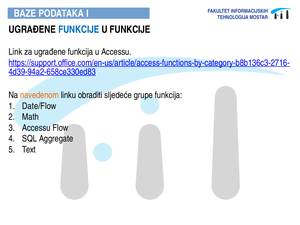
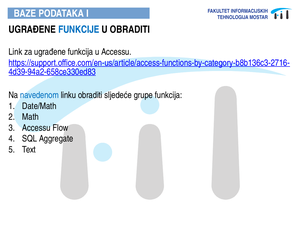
U FUNKCIJE: FUNKCIJE -> OBRADITI (130, 30)
navedenom colour: orange -> blue (39, 95)
Date/Flow: Date/Flow -> Date/Math (39, 106)
